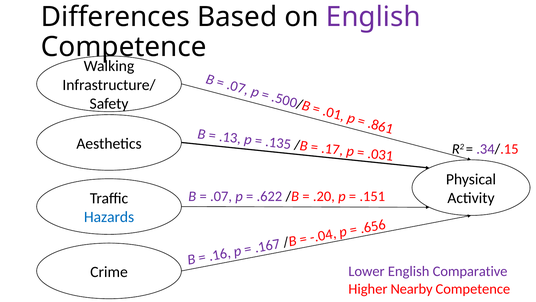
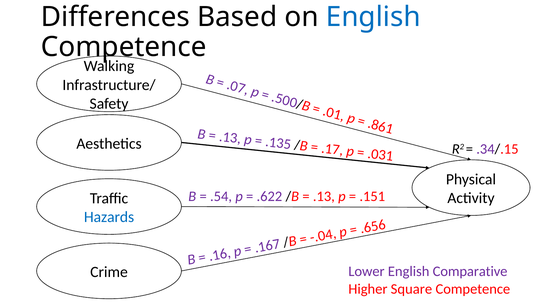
English colour: purple -> blue (373, 17)
.07: .07 -> .54 (221, 196)
.20: .20 -> .13 (324, 196)
Nearby: Nearby -> Square (411, 288)
